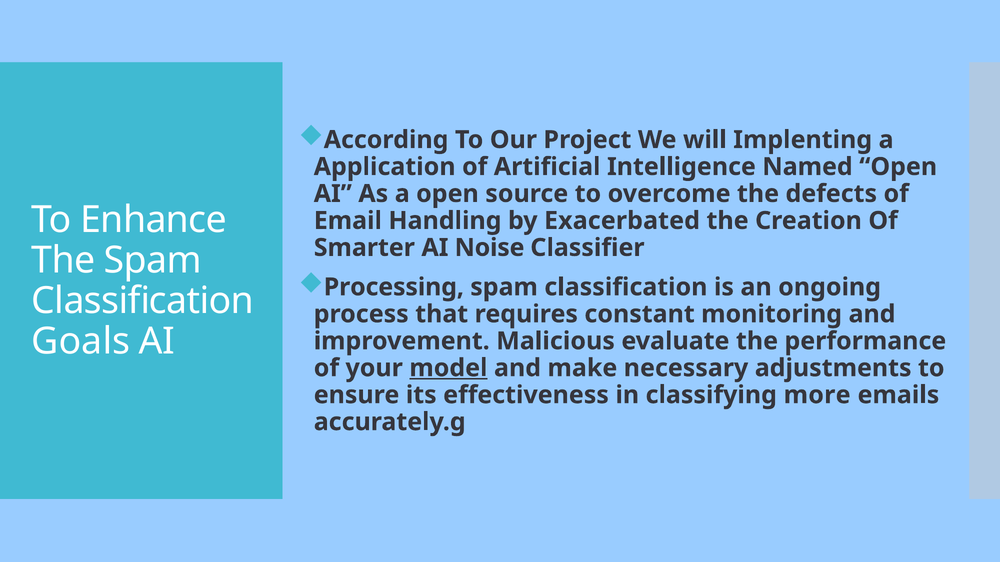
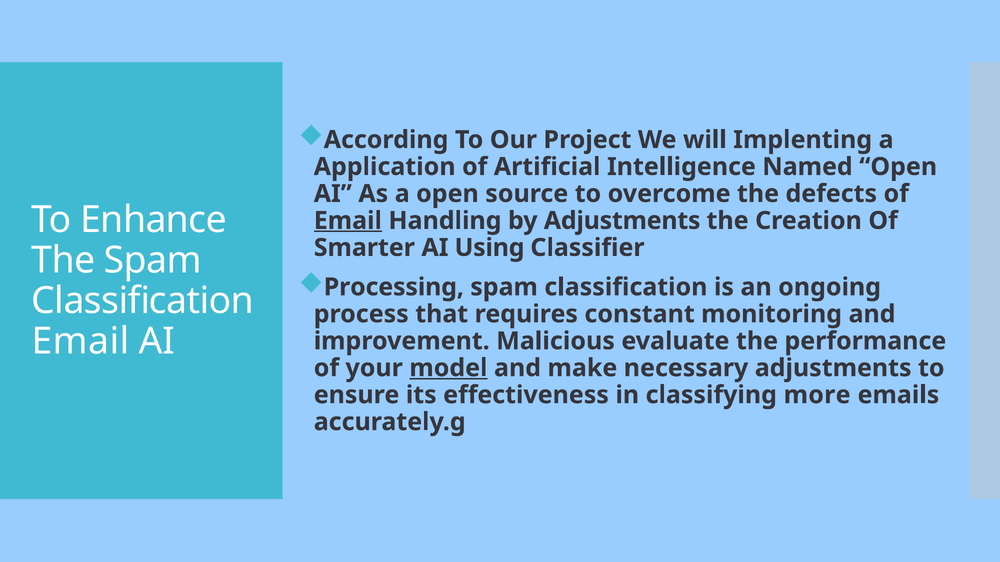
Email underline: none -> present (348, 221)
by Exacerbated: Exacerbated -> Adjustments (622, 221)
Noise: Noise -> Using (490, 248)
Goals: Goals -> Email (81, 342)
